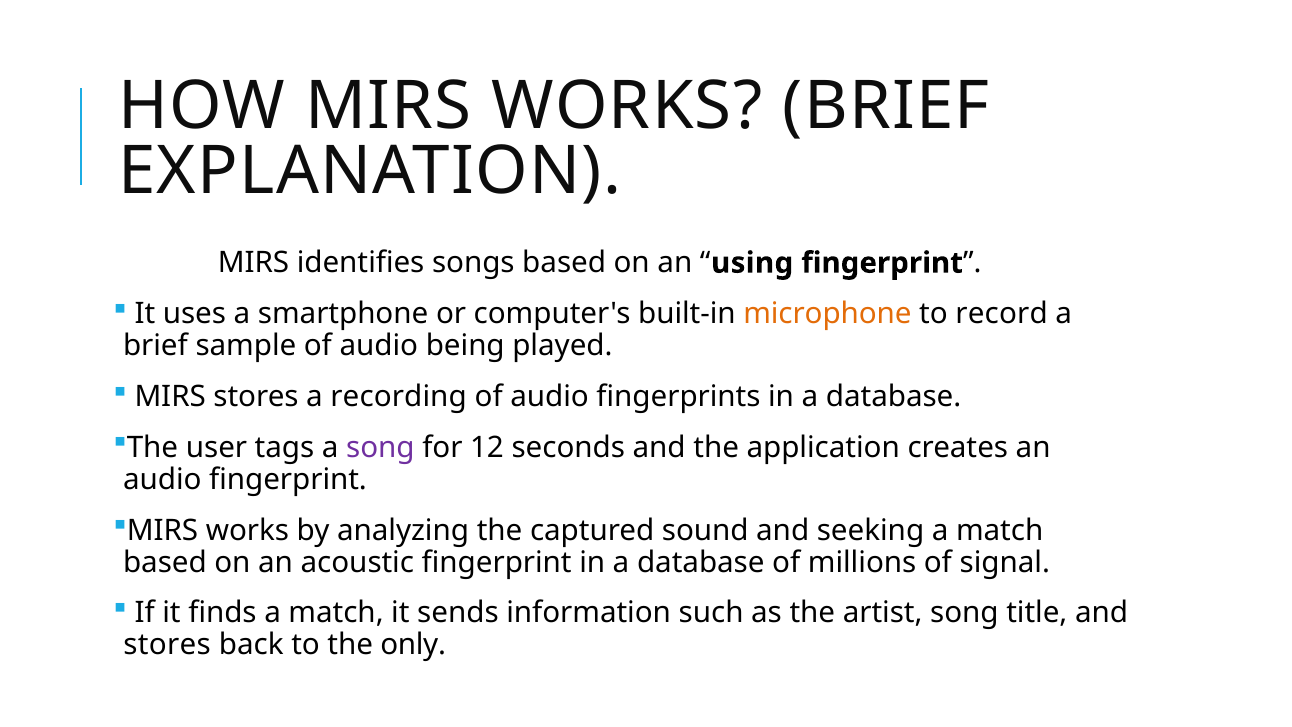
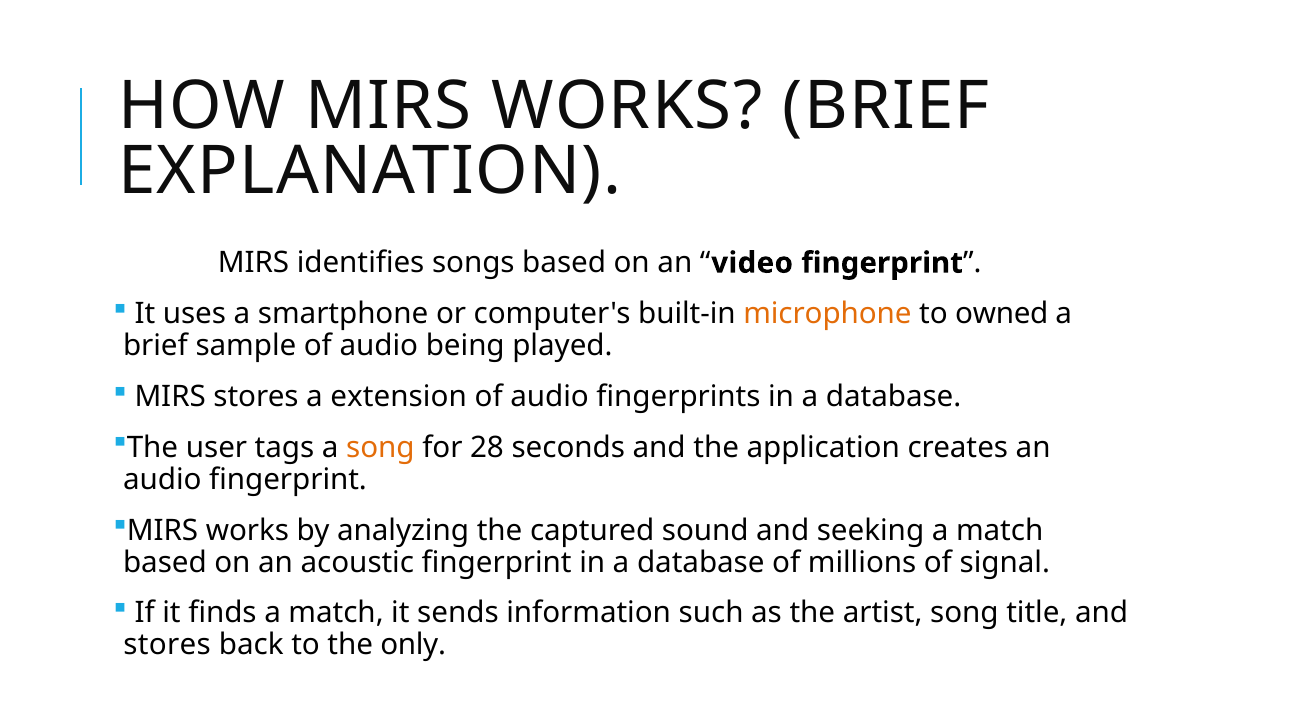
using: using -> video (752, 263)
record: record -> owned (1002, 314)
recording: recording -> extension (399, 396)
song colour: purple -> orange (380, 447)
12: 12 -> 28 (487, 447)
